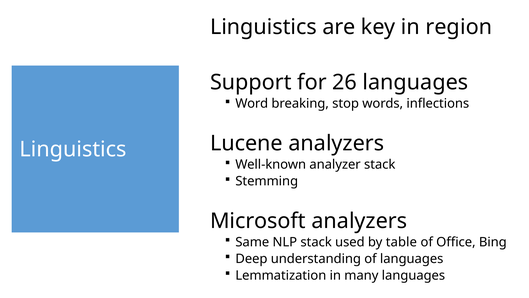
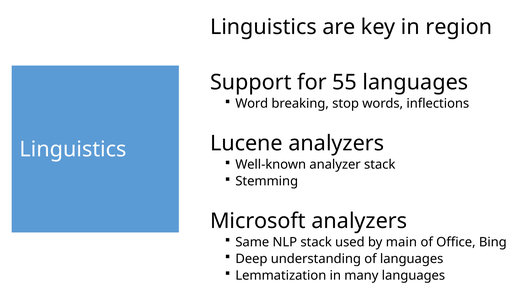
26: 26 -> 55 (345, 82)
table: table -> main (401, 242)
